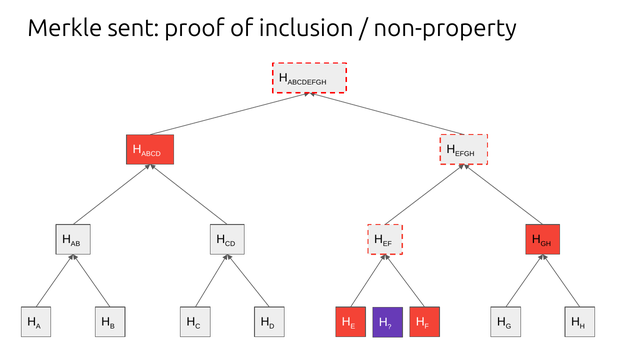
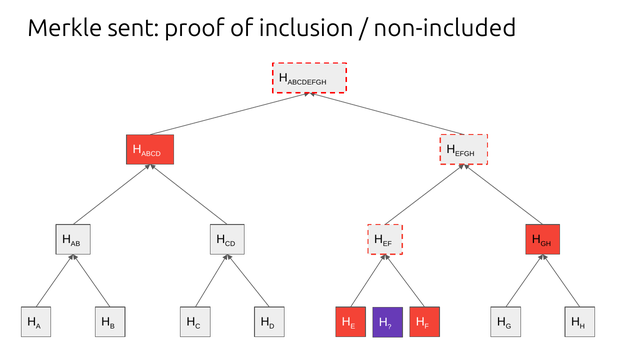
non-property: non-property -> non-included (445, 28)
